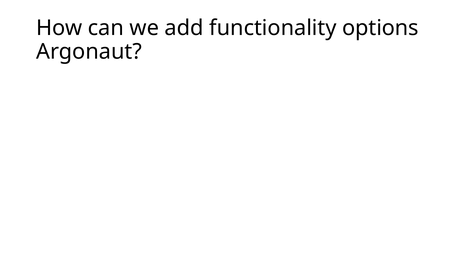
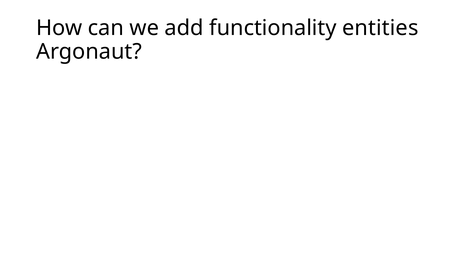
options: options -> entities (380, 28)
